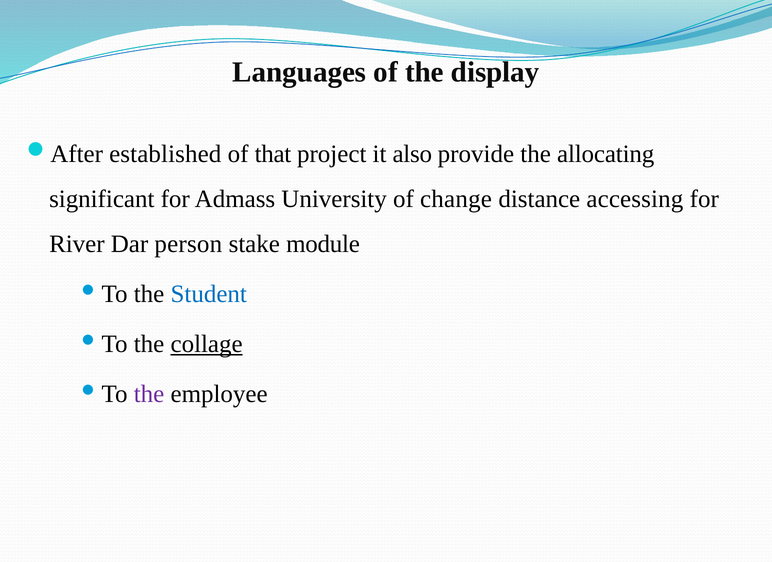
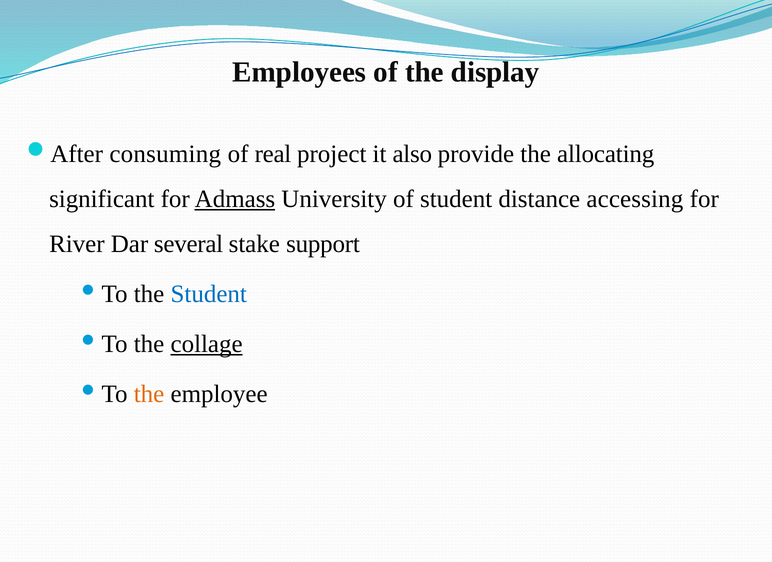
Languages: Languages -> Employees (299, 72)
established: established -> consuming (165, 154)
that: that -> real (273, 154)
Admass underline: none -> present (235, 199)
of change: change -> student (456, 199)
person: person -> several (189, 244)
module: module -> support (323, 244)
the colour: purple -> orange (149, 394)
